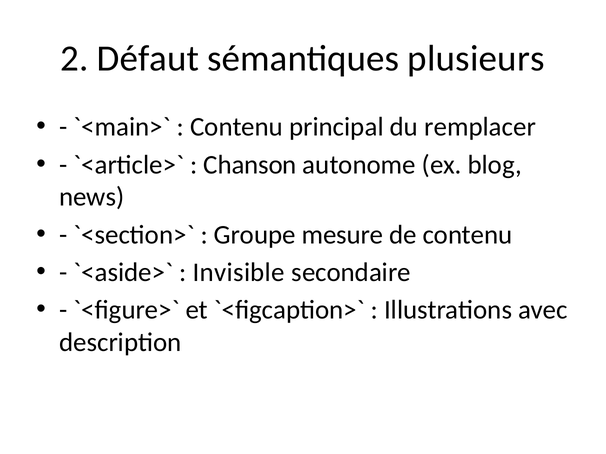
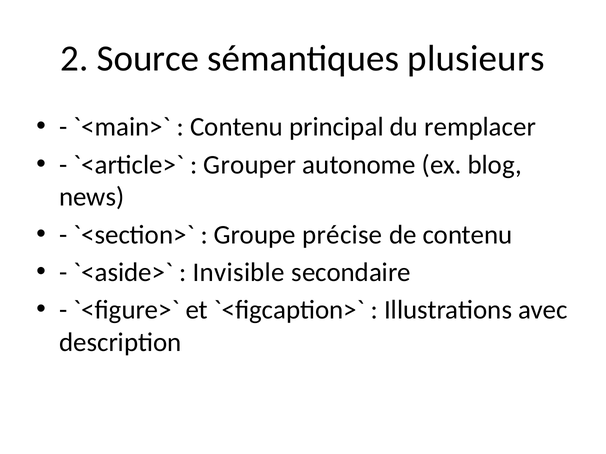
Défaut: Défaut -> Source (148, 59)
Chanson: Chanson -> Grouper (250, 165)
mesure: mesure -> précise (342, 235)
